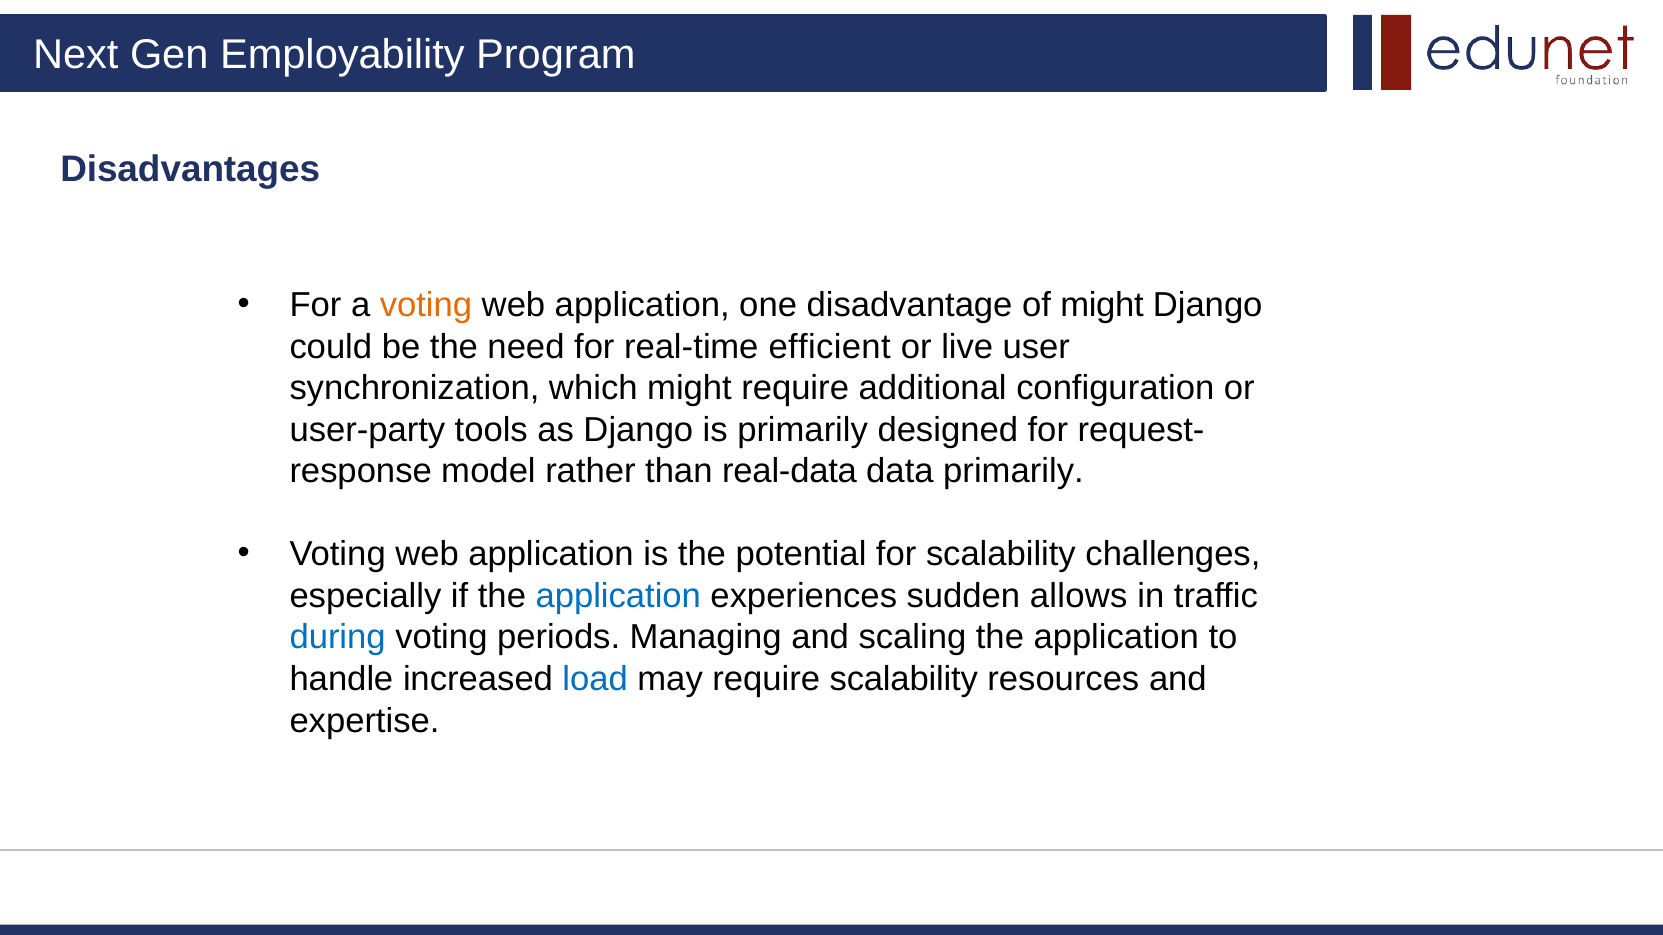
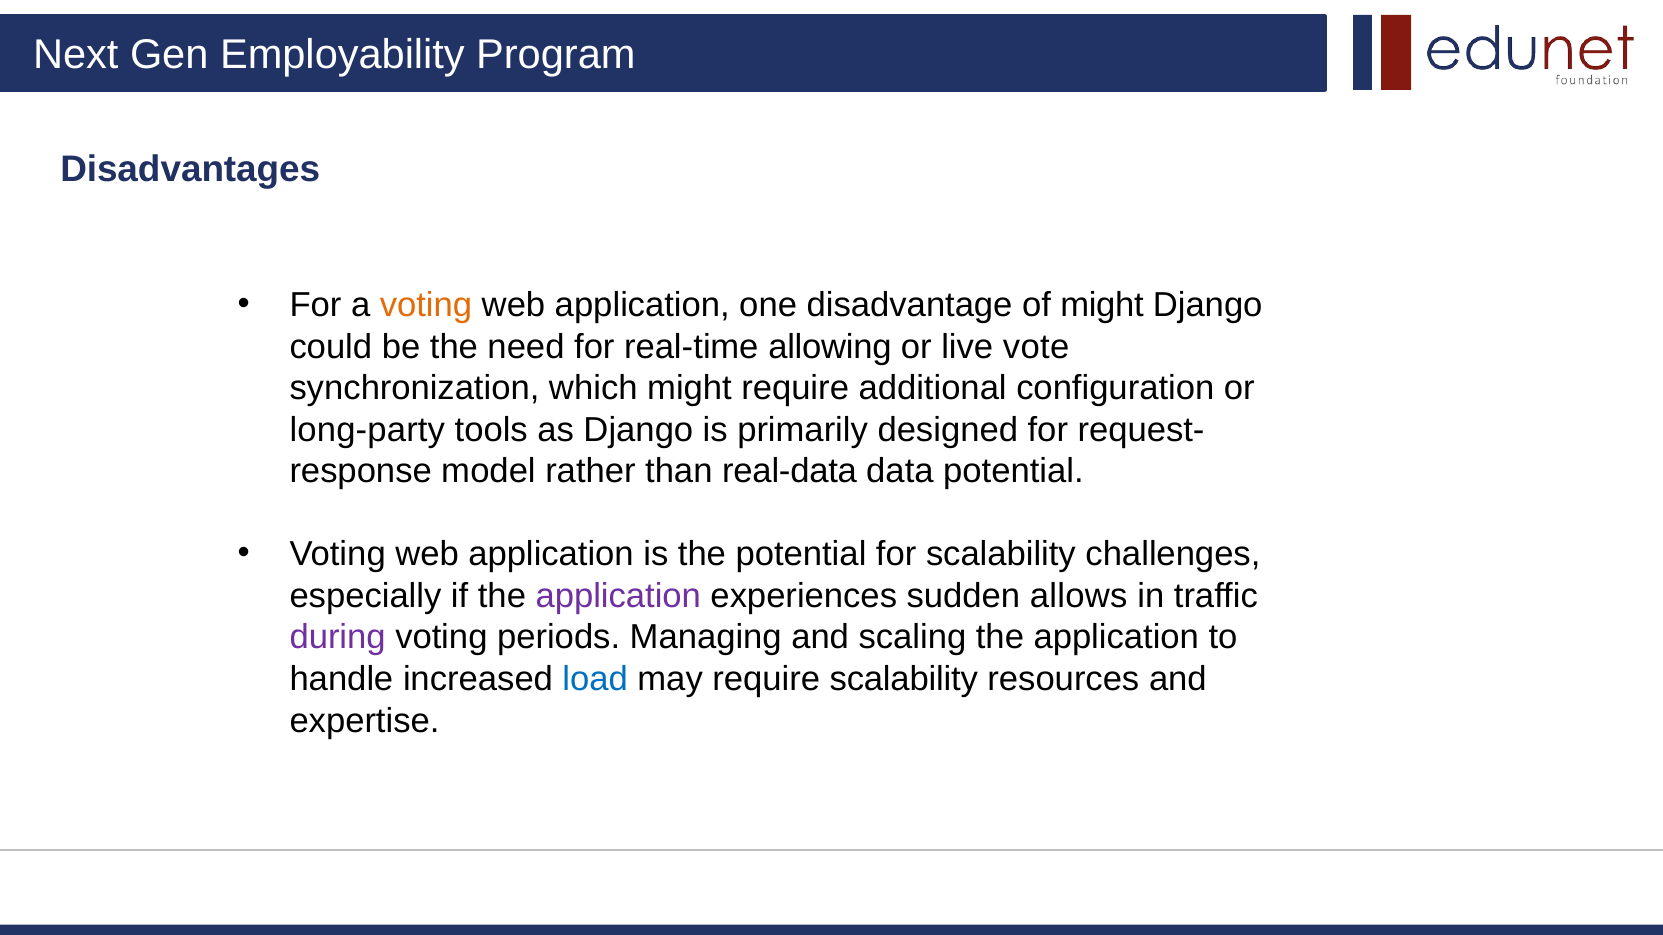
efficient: efficient -> allowing (830, 347)
user: user -> vote (1036, 347)
user-party: user-party -> long-party (367, 430)
data primarily: primarily -> potential (1013, 471)
application colour: blue -> purple (618, 596)
during colour: blue -> purple (338, 638)
